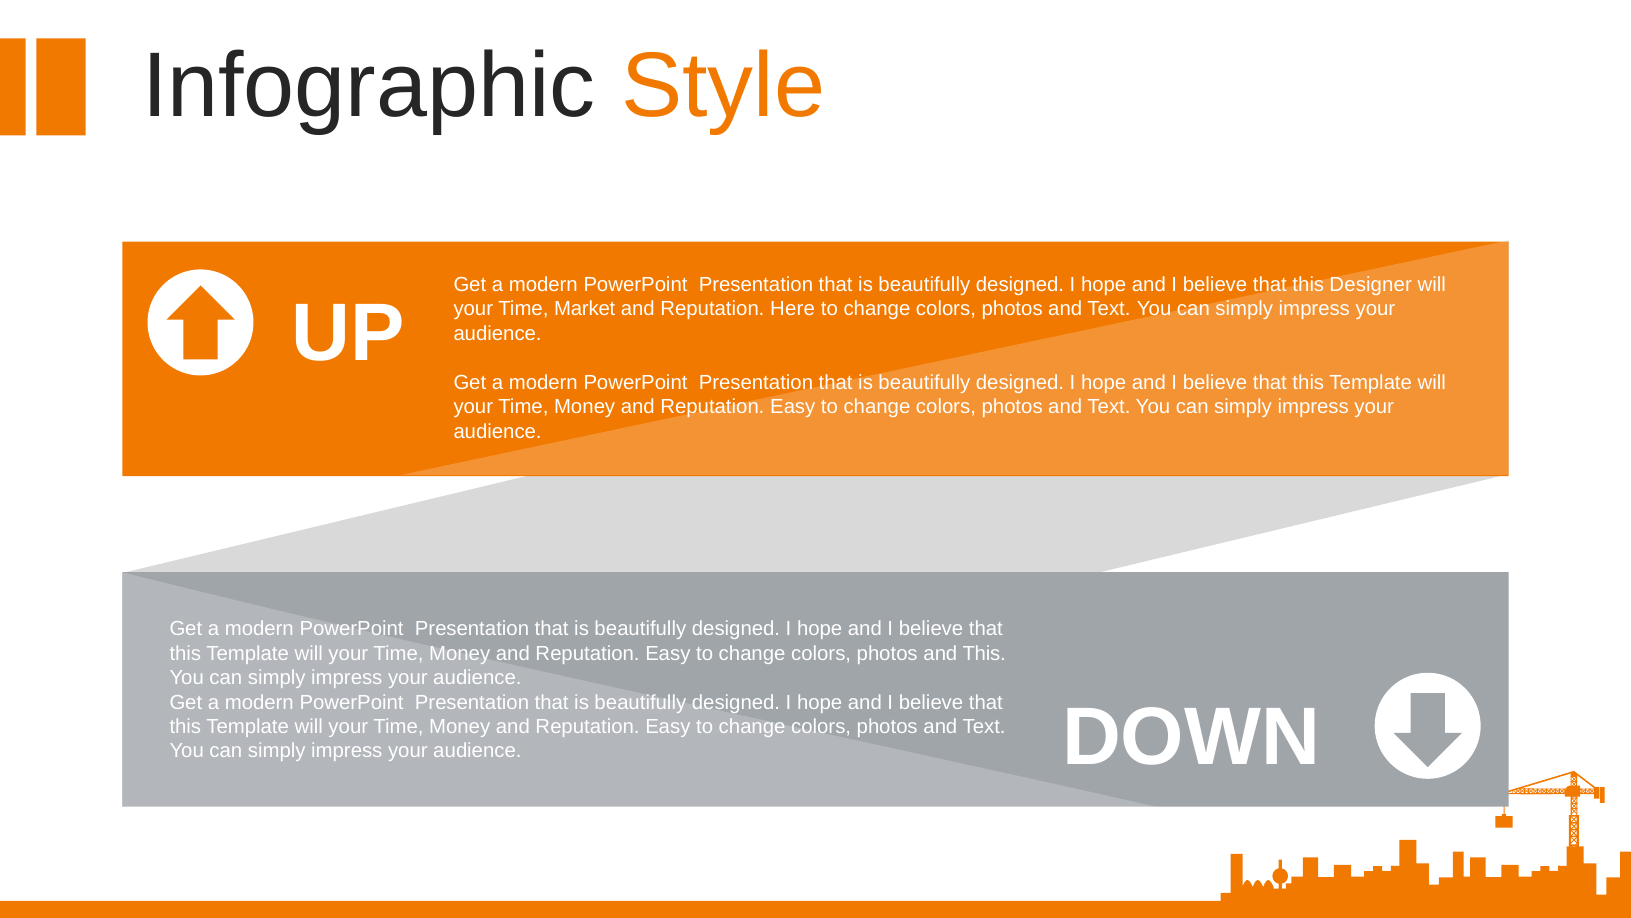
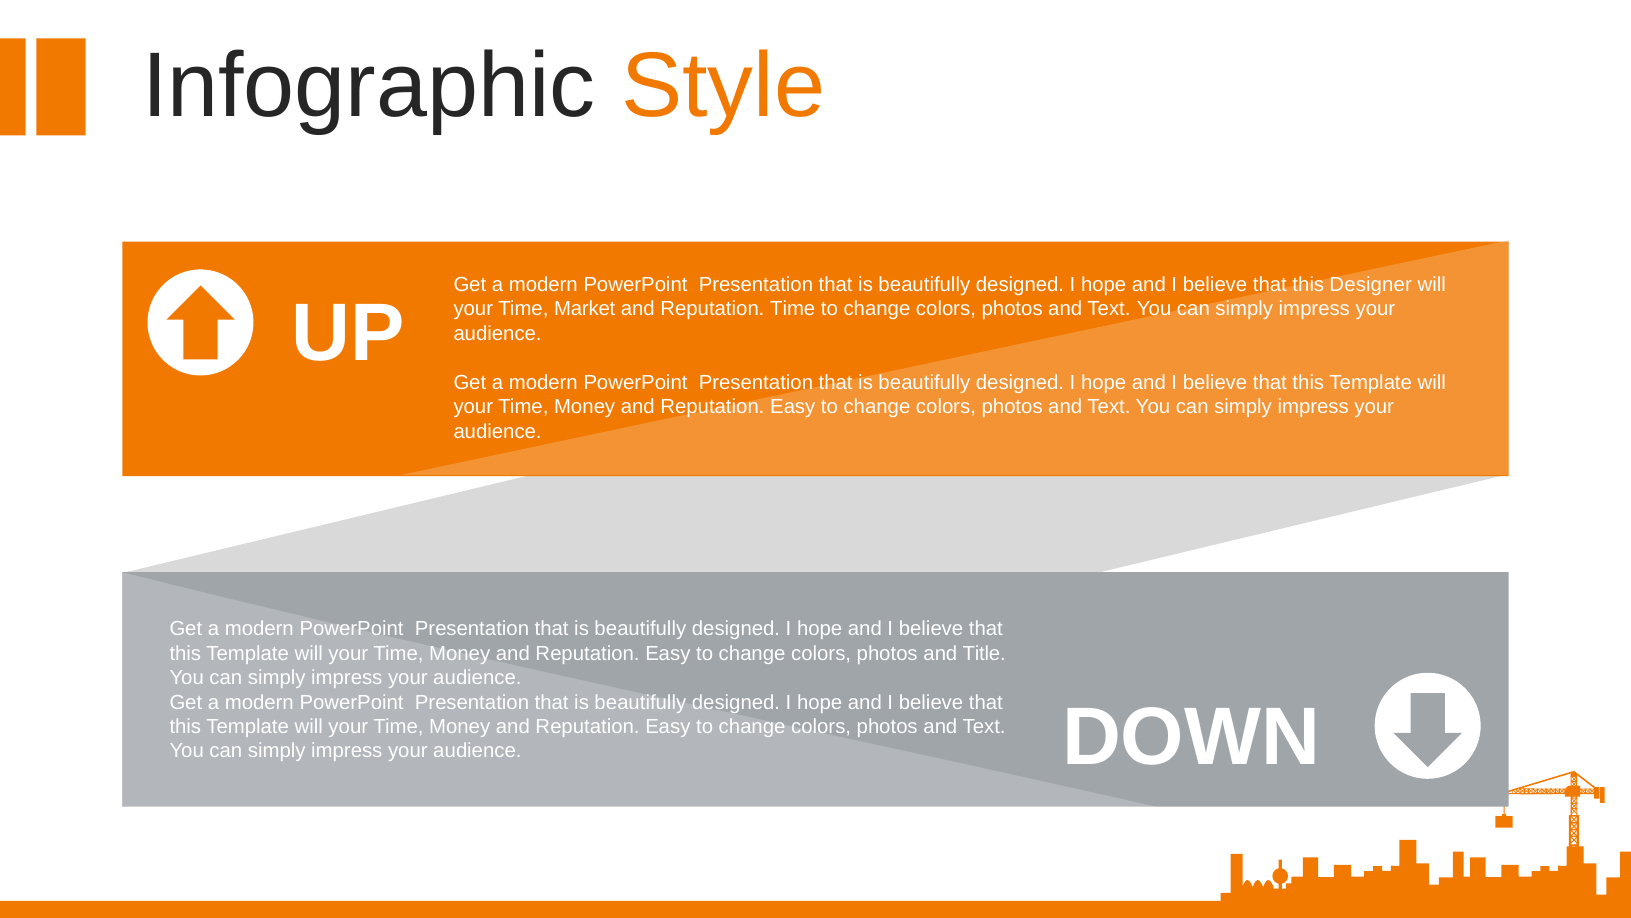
Reputation Here: Here -> Time (793, 309)
and This: This -> Title (984, 653)
